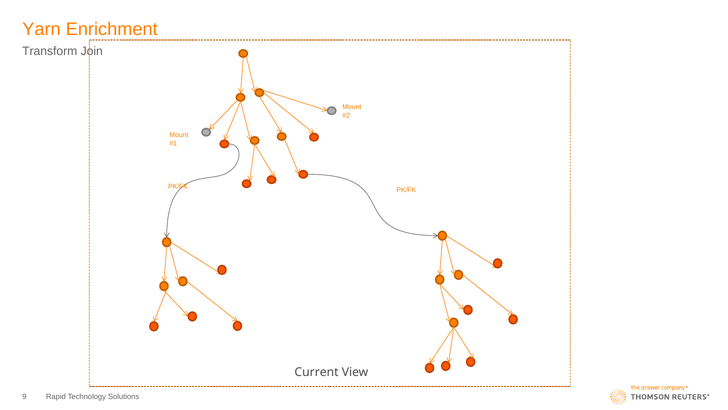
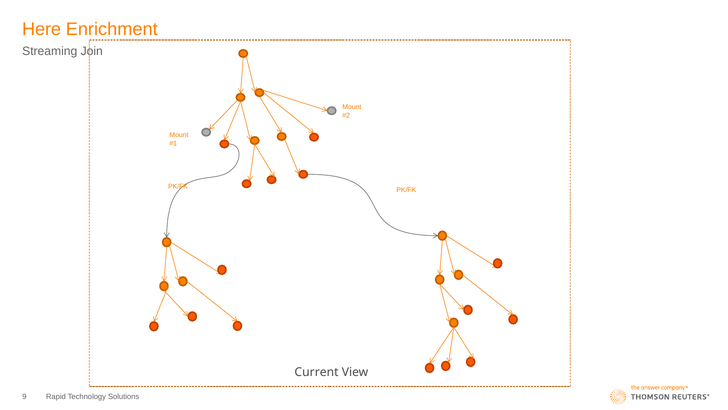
Yarn: Yarn -> Here (42, 29)
Transform: Transform -> Streaming (50, 51)
